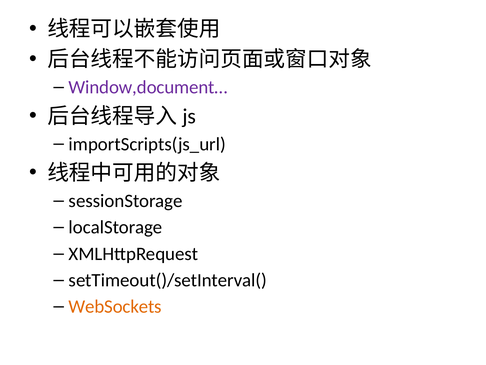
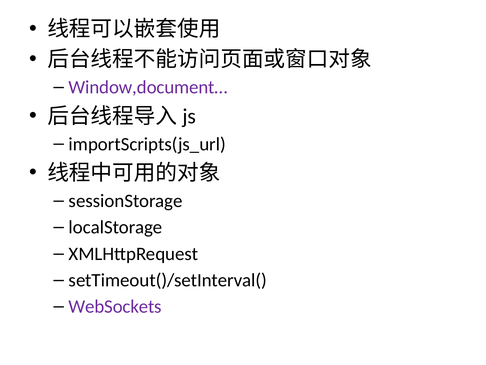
WebSockets colour: orange -> purple (115, 306)
